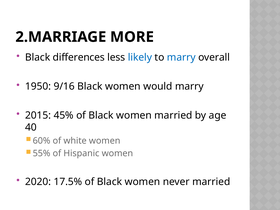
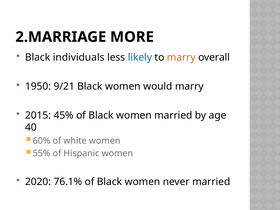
differences: differences -> individuals (79, 57)
marry colour: blue -> orange (181, 57)
9/16: 9/16 -> 9/21 (64, 86)
17.5%: 17.5% -> 76.1% (68, 182)
